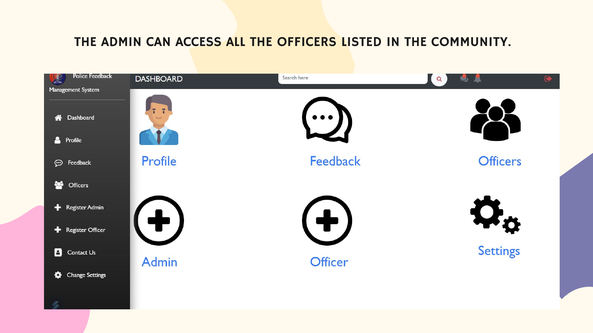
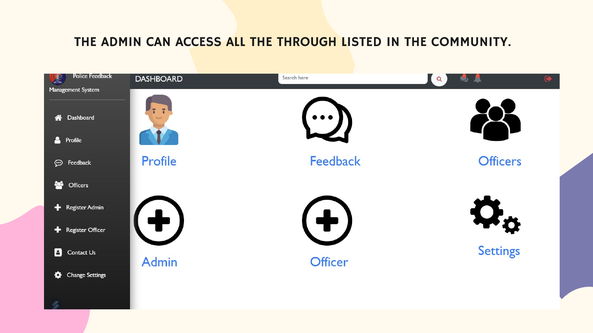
OFFICERS: OFFICERS -> THROUGH (307, 42)
